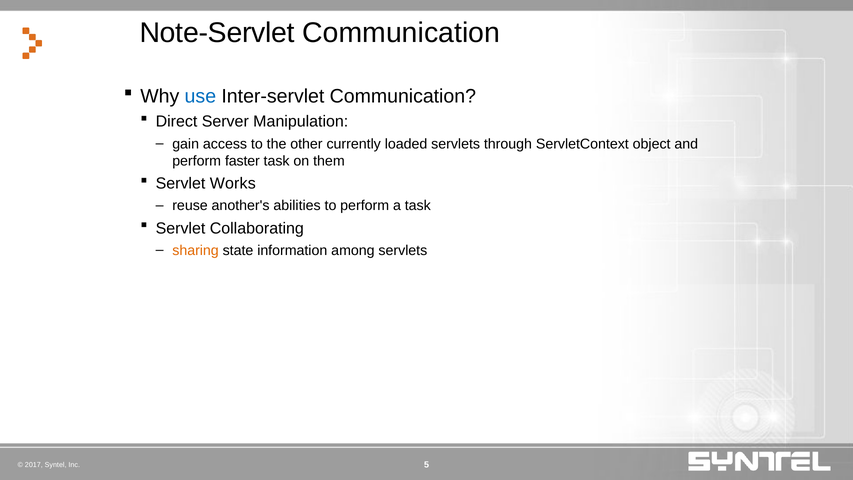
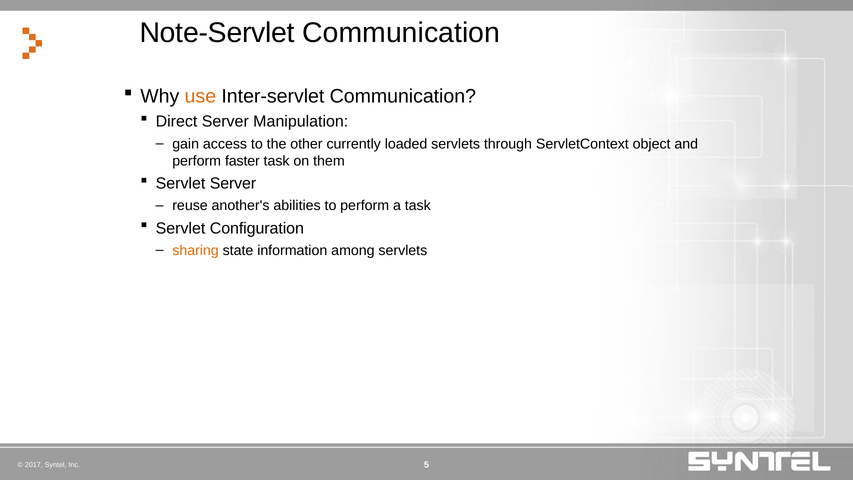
use colour: blue -> orange (200, 96)
Servlet Works: Works -> Server (233, 183)
Collaborating: Collaborating -> Configuration (257, 228)
